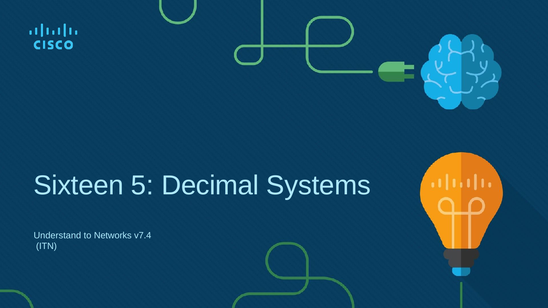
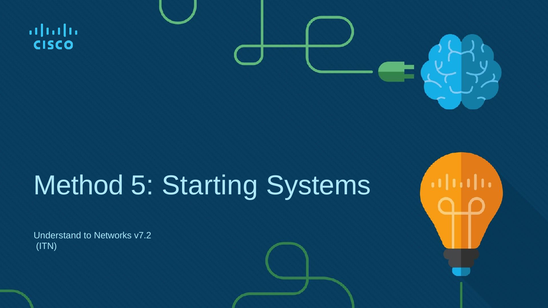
Sixteen: Sixteen -> Method (79, 186)
Decimal: Decimal -> Starting (210, 186)
v7.4: v7.4 -> v7.2 (143, 236)
